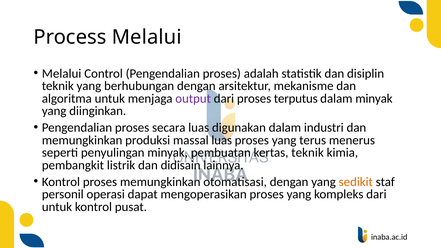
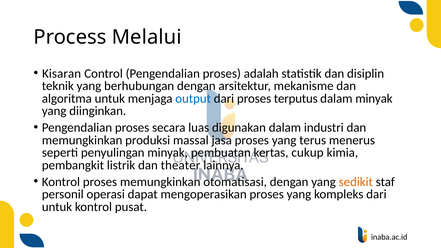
Melalui: Melalui -> Kisaran (62, 73)
output colour: purple -> blue (193, 98)
massal luas: luas -> jasa (222, 140)
kertas teknik: teknik -> cukup (308, 153)
didisain: didisain -> theater (180, 165)
